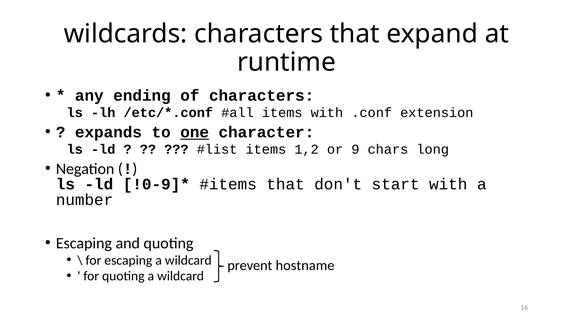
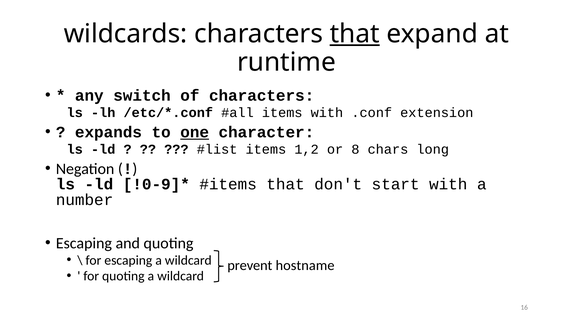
that underline: none -> present (355, 34)
ending: ending -> switch (142, 96)
9: 9 -> 8 (355, 150)
